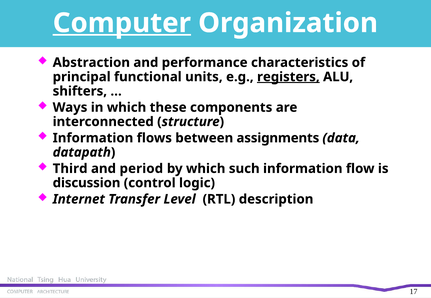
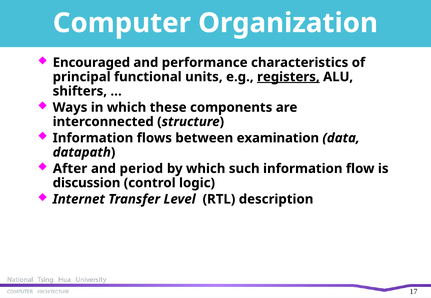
Computer underline: present -> none (122, 23)
Abstraction: Abstraction -> Encouraged (91, 63)
assignments: assignments -> examination (278, 138)
Third: Third -> After (70, 169)
